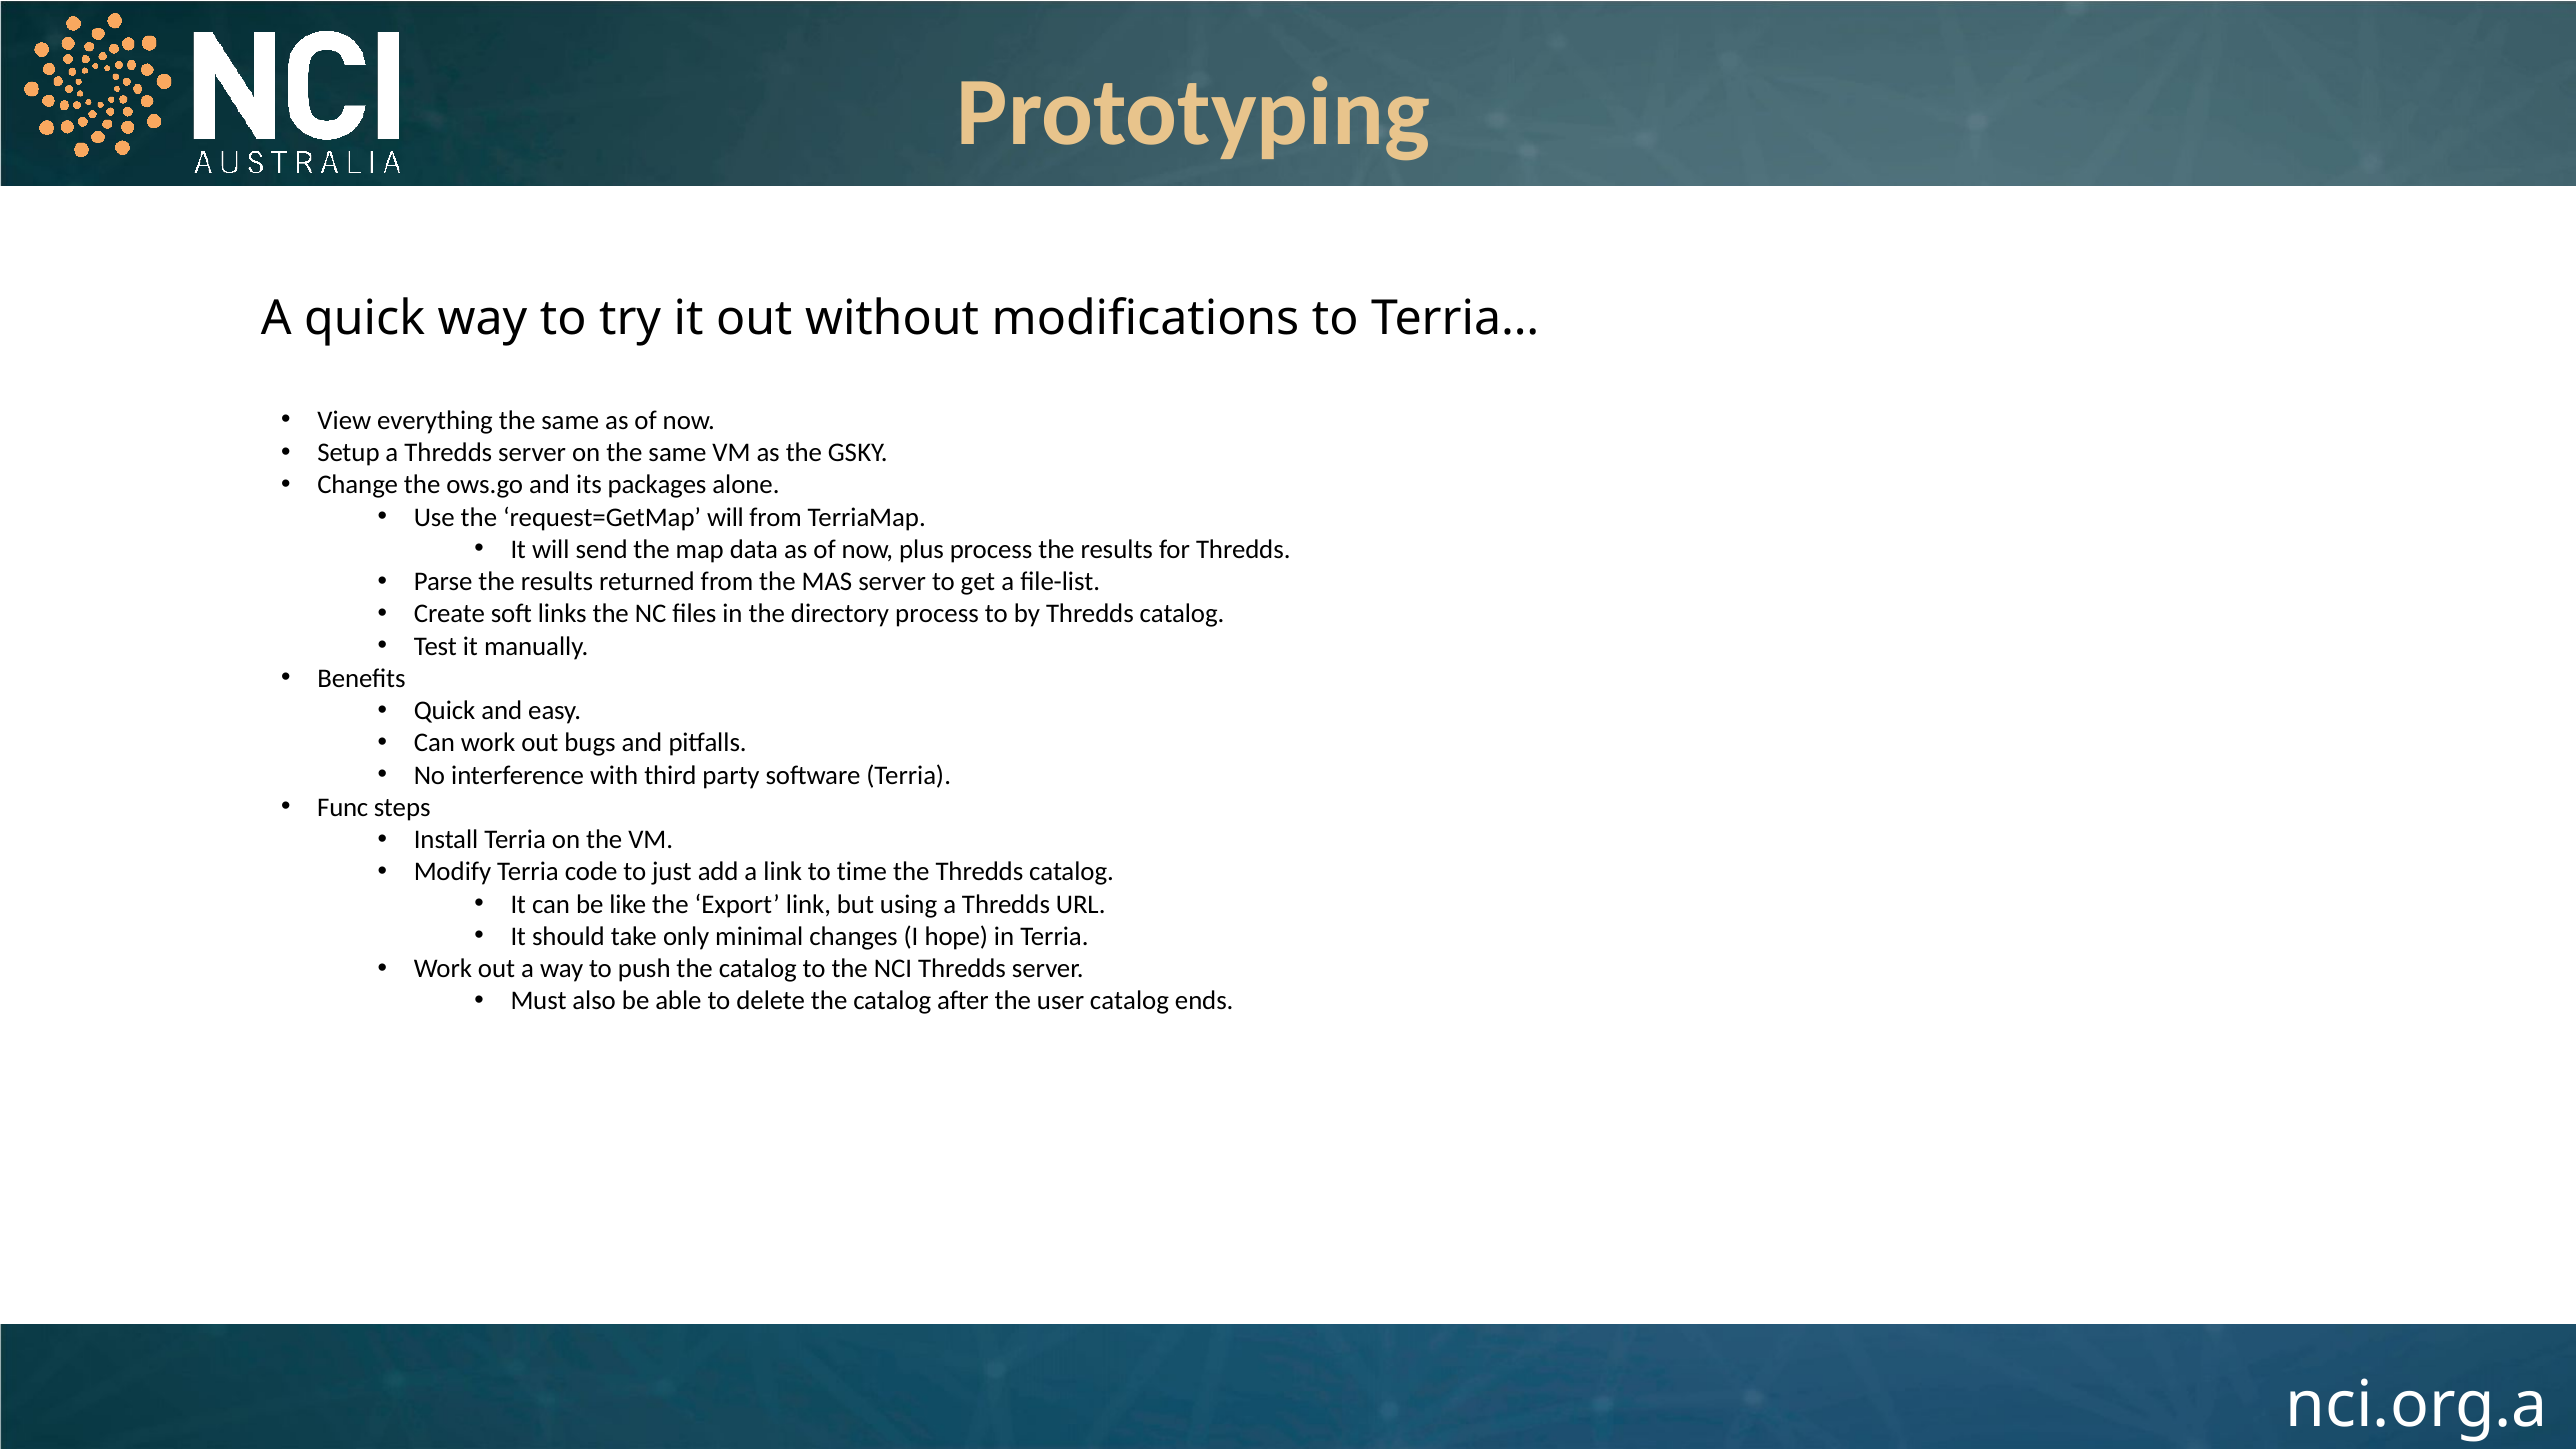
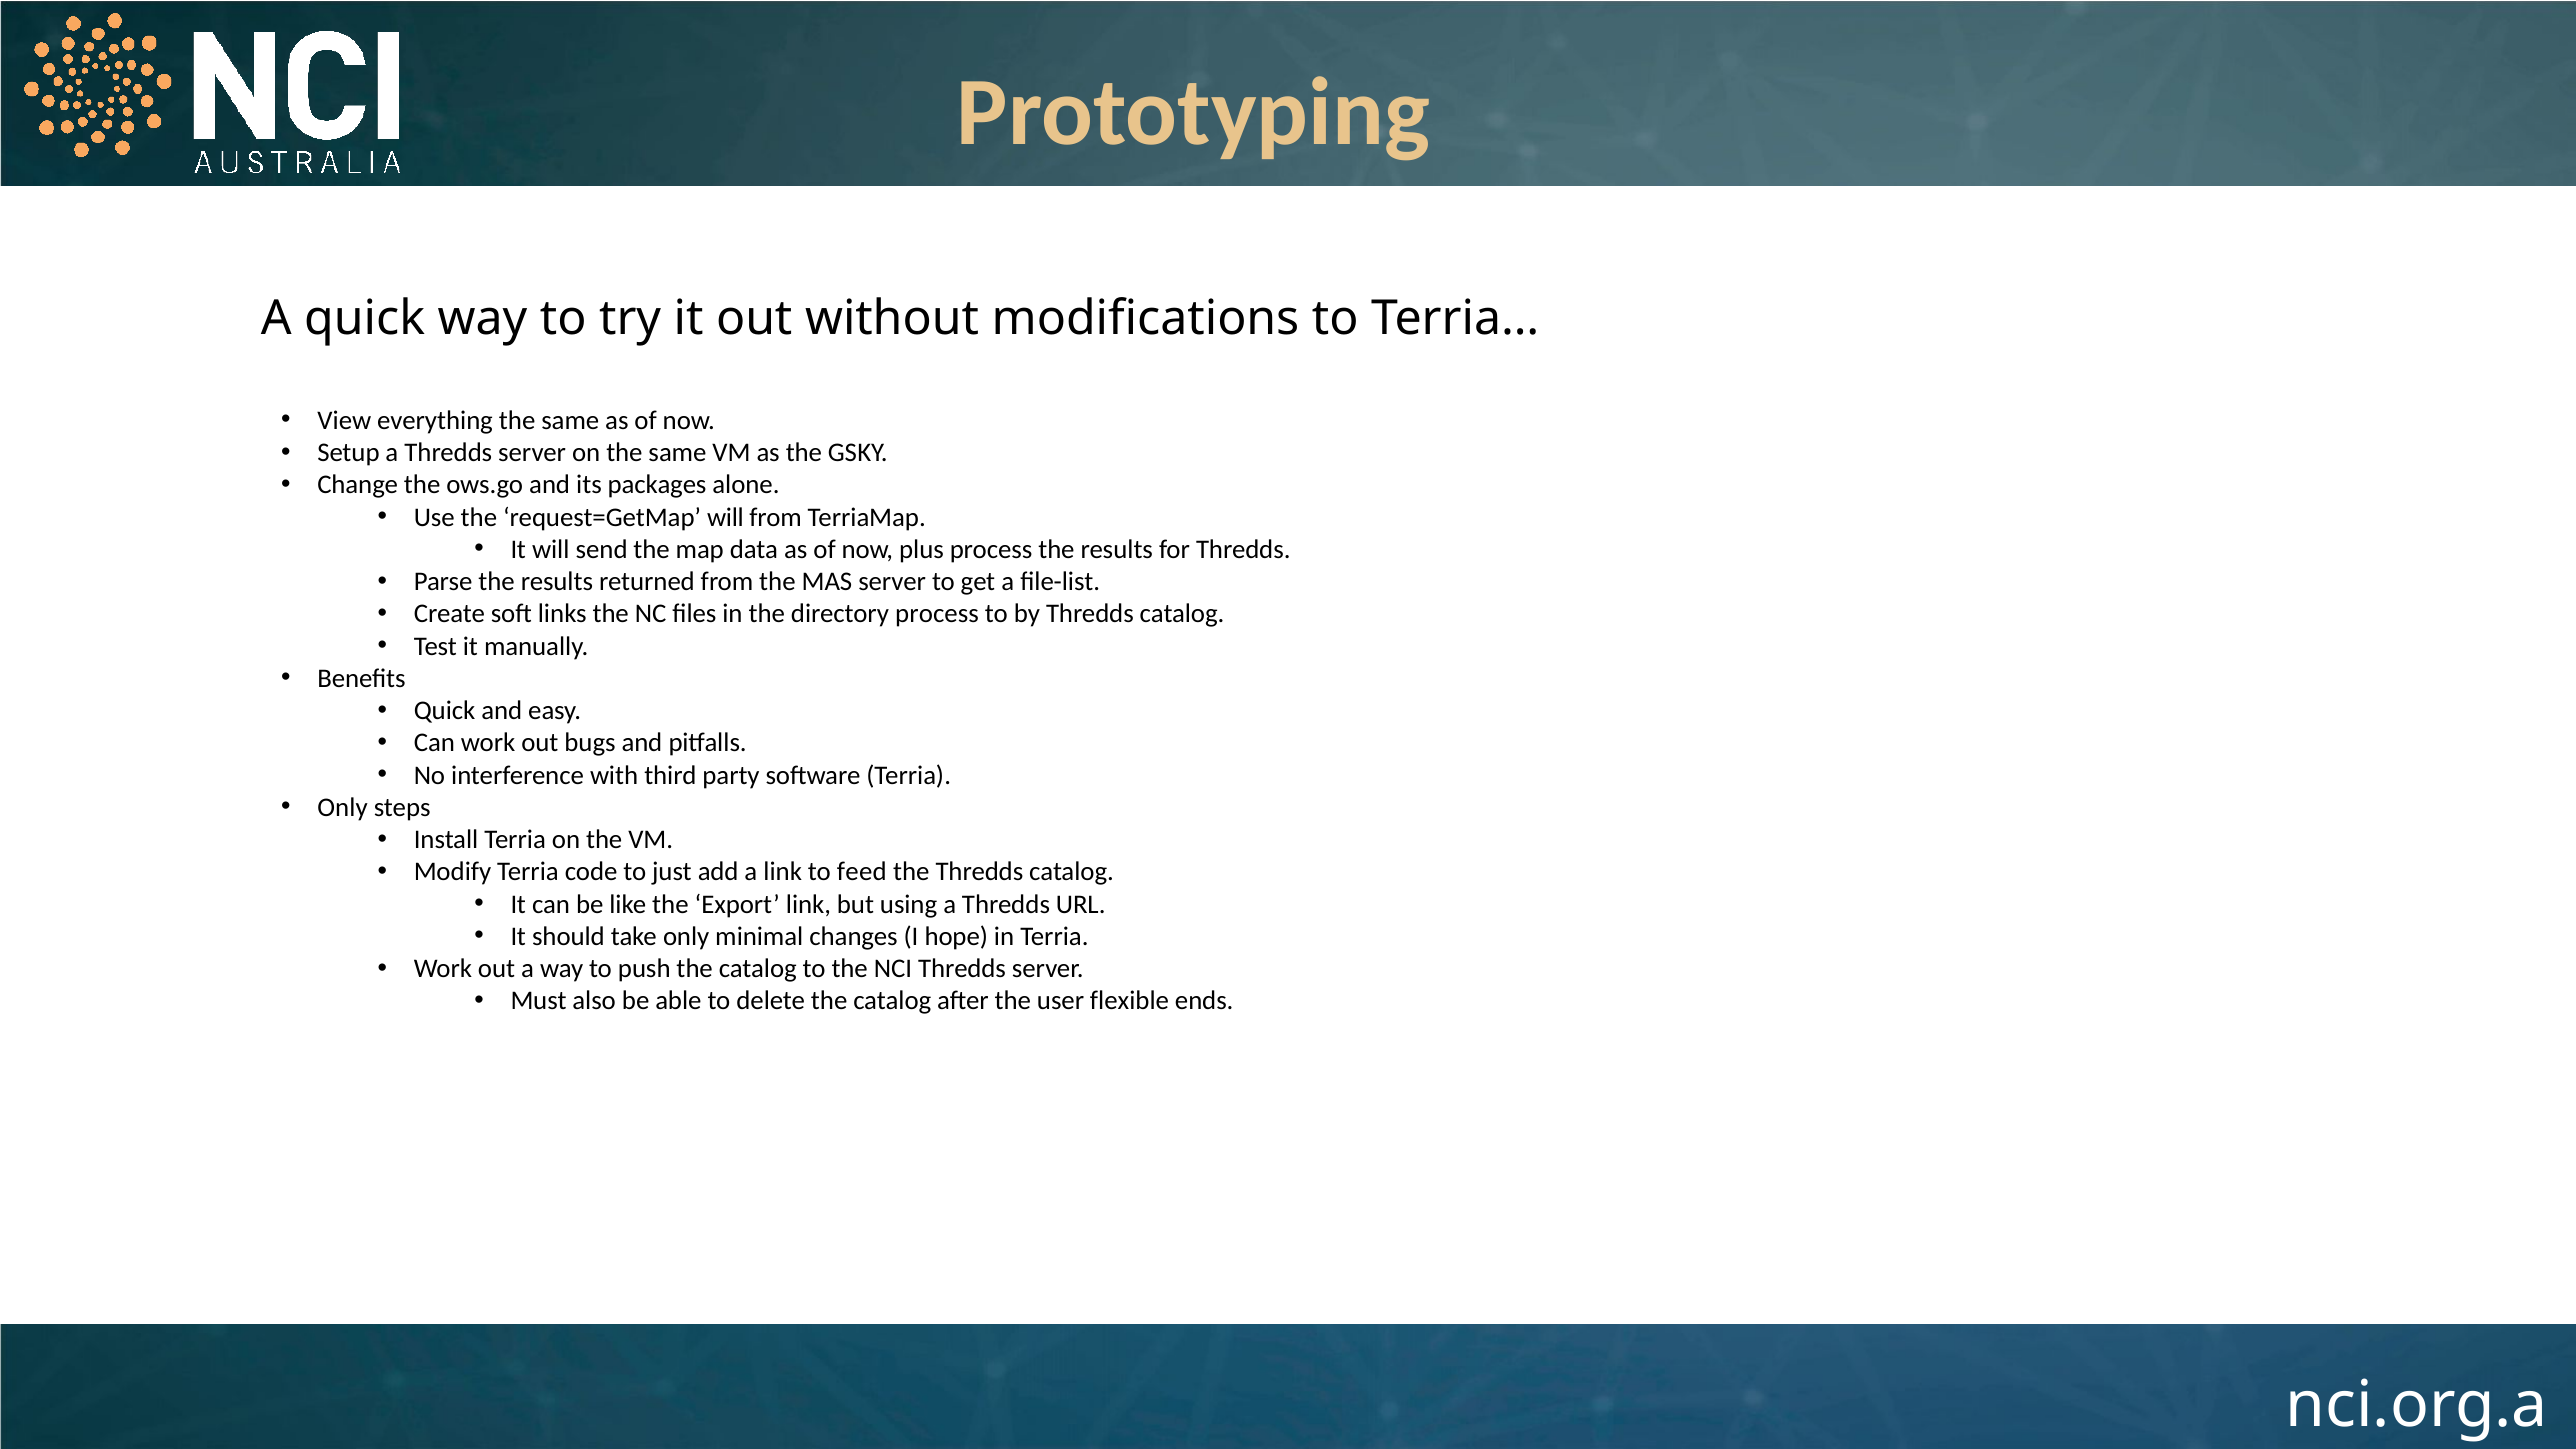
Func: Func -> Only (343, 808)
time: time -> feed (862, 872)
user catalog: catalog -> flexible (1129, 1001)
